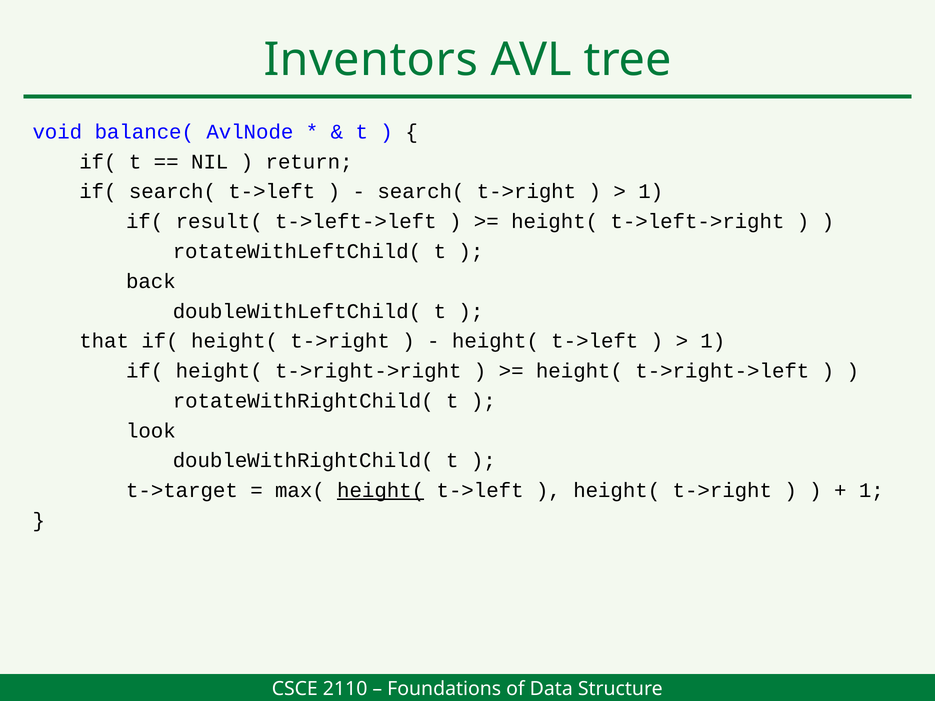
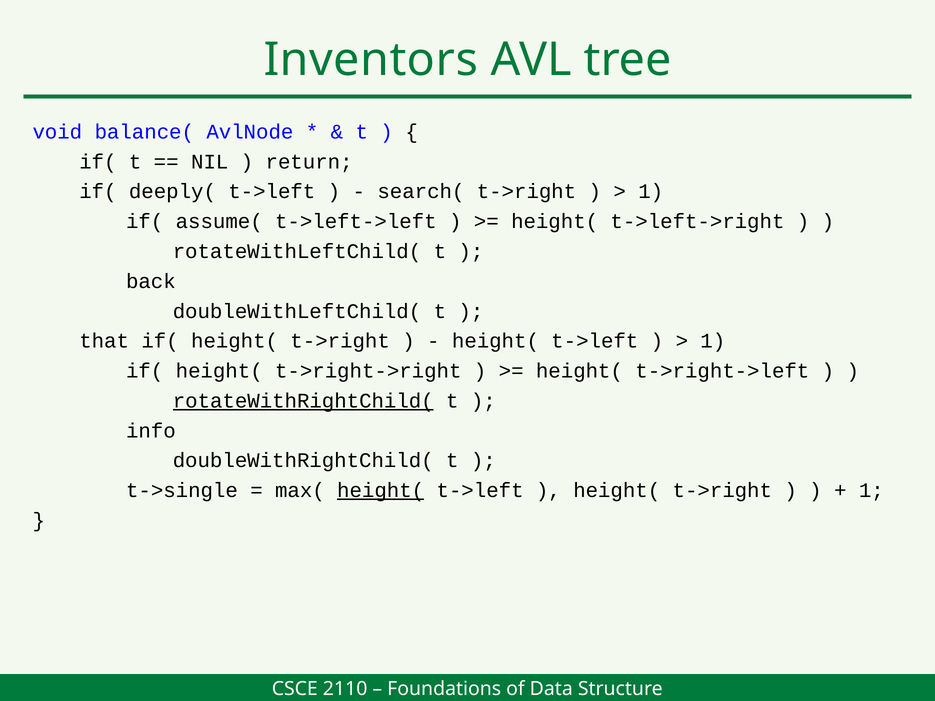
if( search(: search( -> deeply( (172, 192)
result(: result( -> assume( (219, 222)
rotateWithRightChild( underline: none -> present (303, 401)
look: look -> info (151, 431)
t->target: t->target -> t->single (182, 491)
